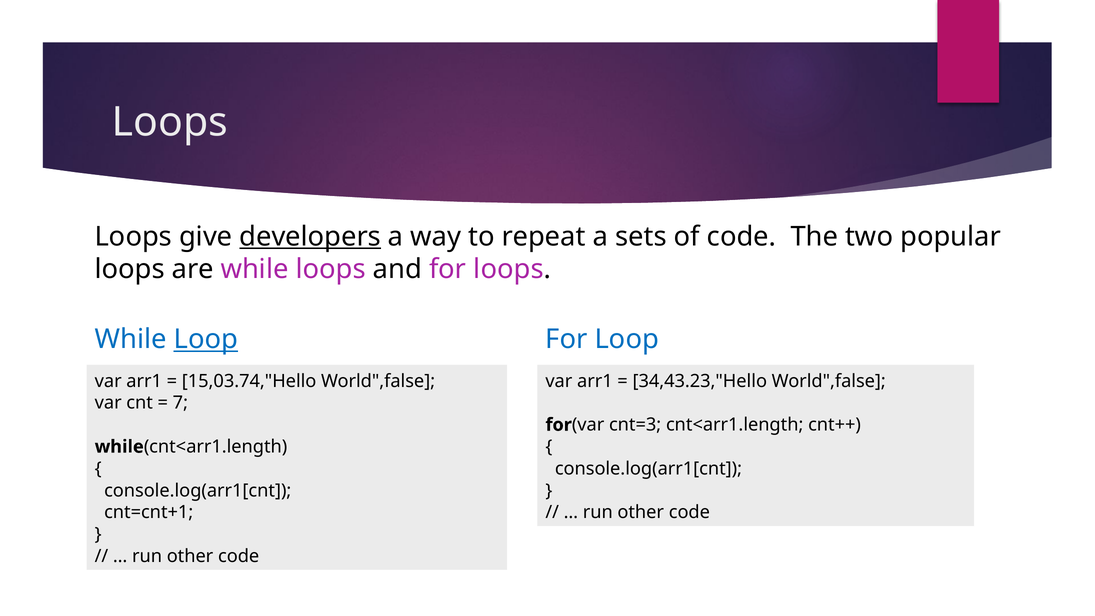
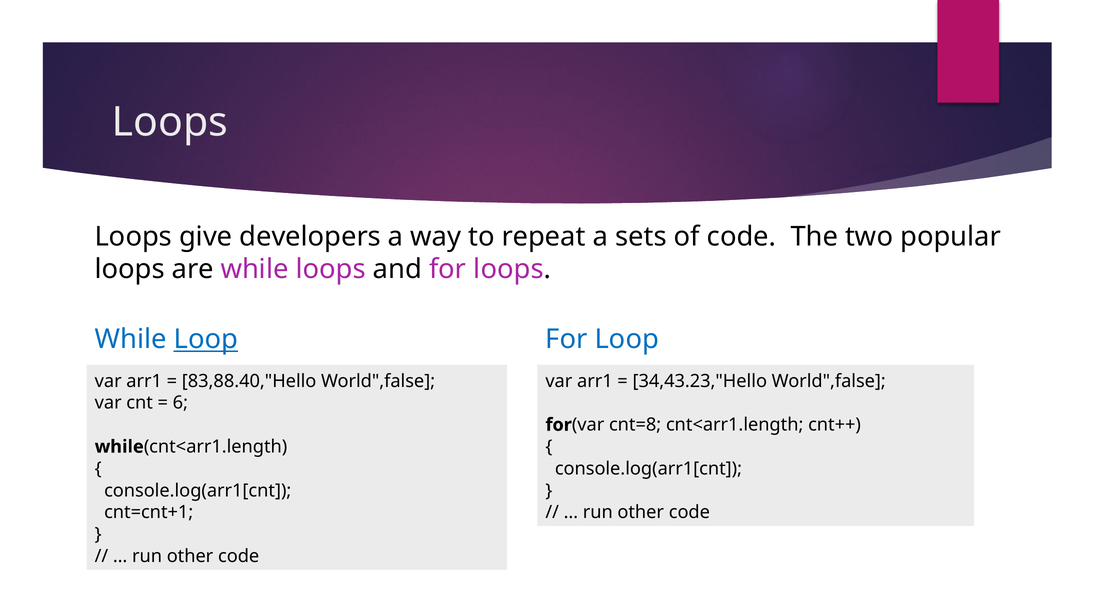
developers underline: present -> none (310, 237)
15,03.74,"Hello: 15,03.74,"Hello -> 83,88.40,"Hello (249, 381)
7: 7 -> 6 (180, 403)
cnt=3: cnt=3 -> cnt=8 (635, 425)
